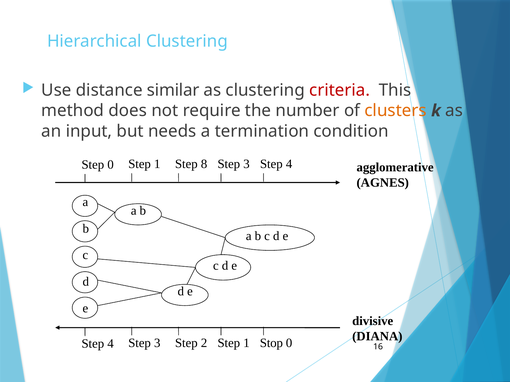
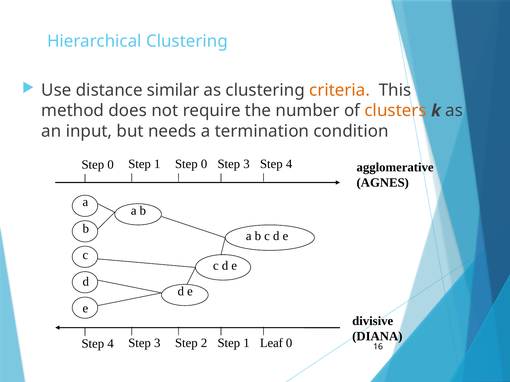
criteria colour: red -> orange (340, 90)
1 Step 8: 8 -> 0 (204, 164)
Stop: Stop -> Leaf (271, 343)
